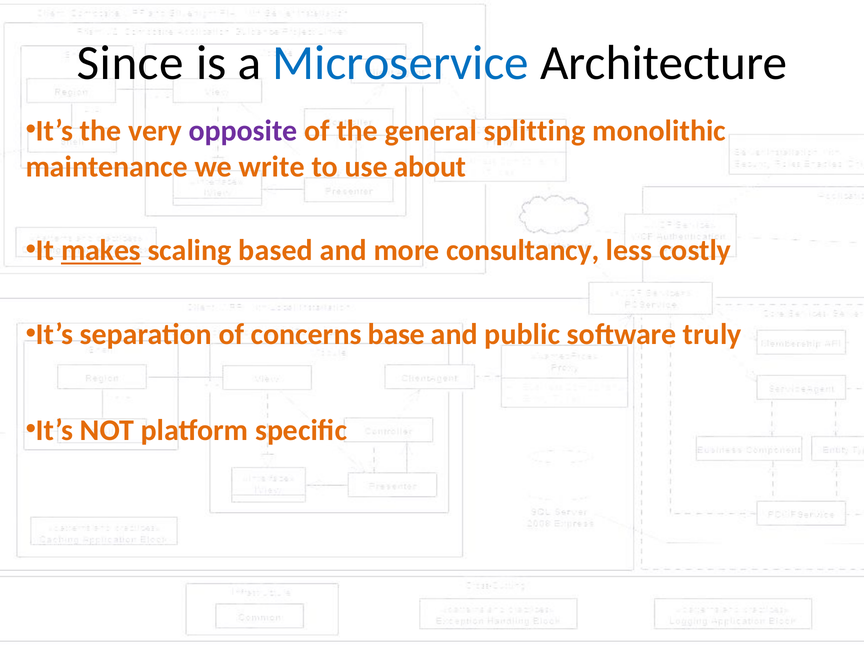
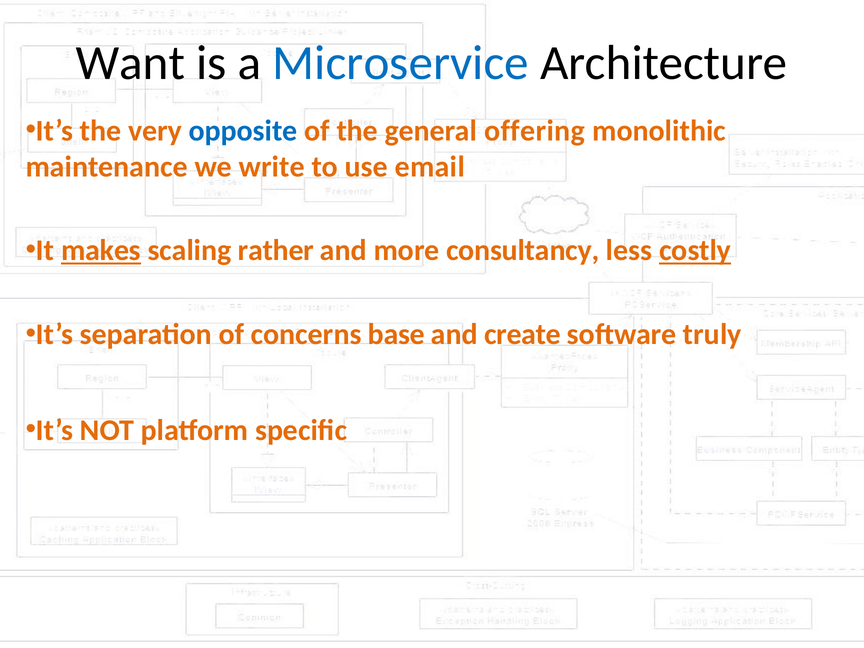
Since: Since -> Want (130, 63)
opposite colour: purple -> blue (243, 131)
splitting: splitting -> offering (535, 131)
about: about -> email (430, 167)
based: based -> rather (276, 250)
costly underline: none -> present (695, 250)
public: public -> create (523, 334)
